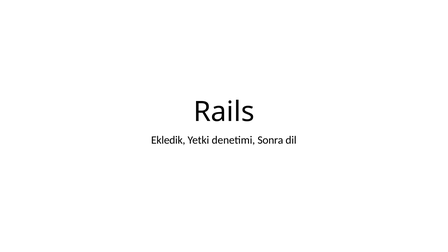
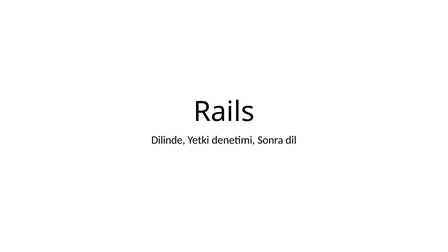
Ekledik: Ekledik -> Dilinde (168, 140)
